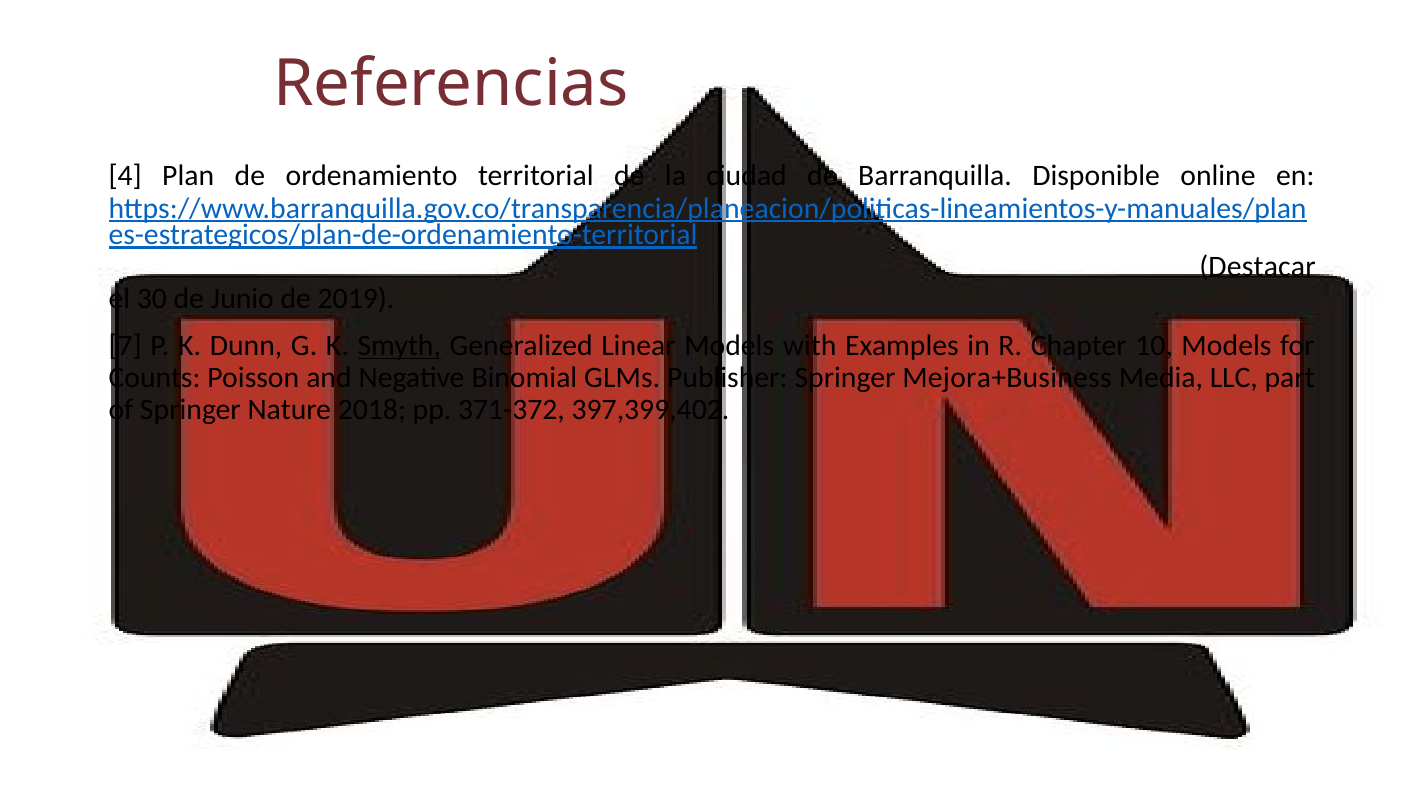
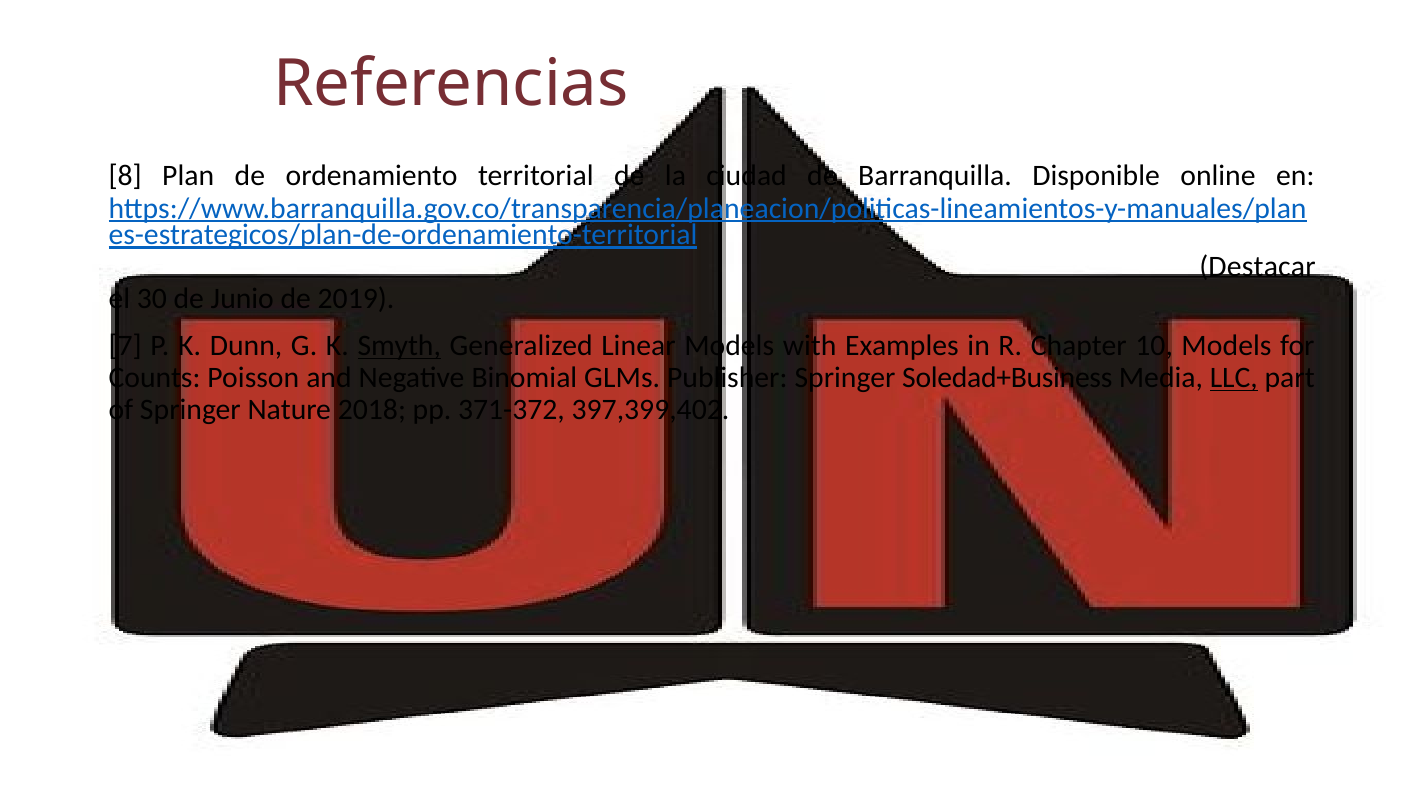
4: 4 -> 8 (125, 176)
Mejora+Business: Mejora+Business -> Soledad+Business (1007, 378)
LLC underline: none -> present (1234, 378)
